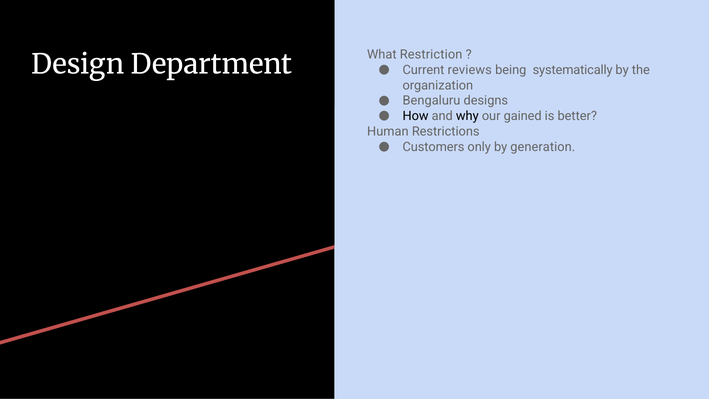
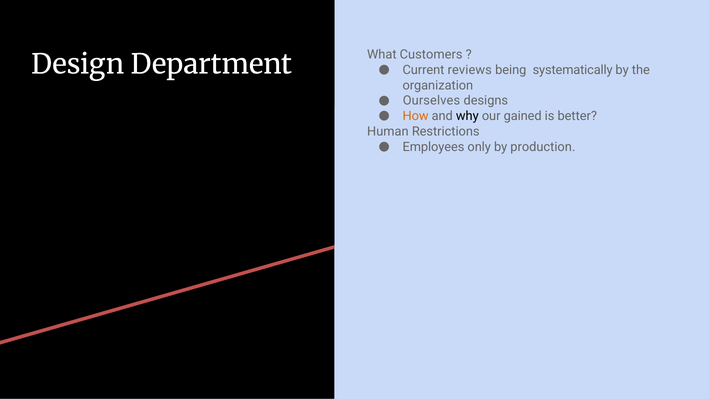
Restriction: Restriction -> Customers (431, 55)
Bengaluru: Bengaluru -> Ourselves (431, 101)
How colour: black -> orange (416, 116)
Customers: Customers -> Employees (433, 147)
generation: generation -> production (543, 147)
